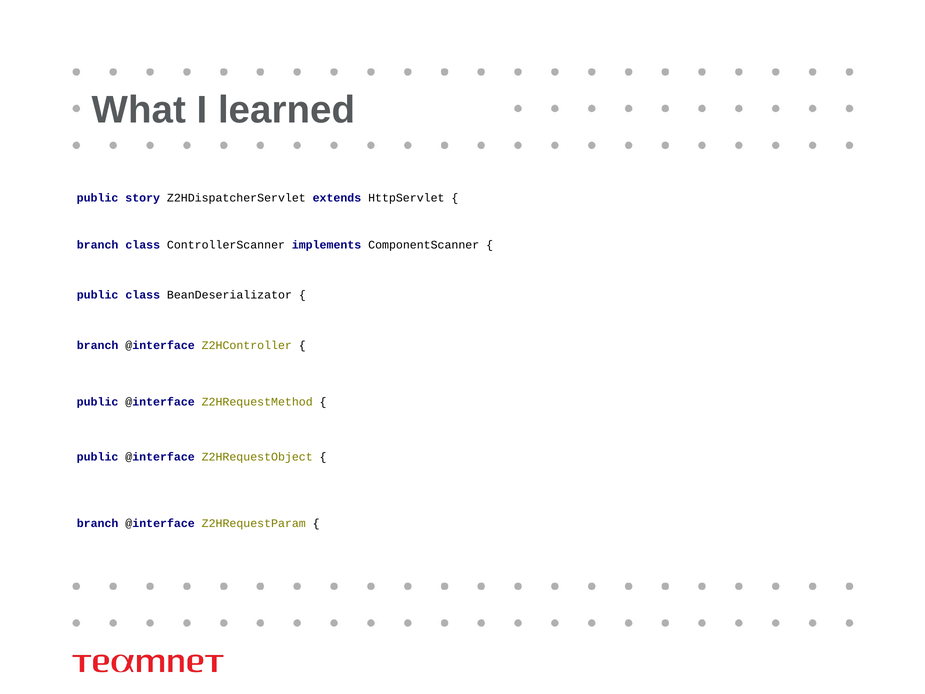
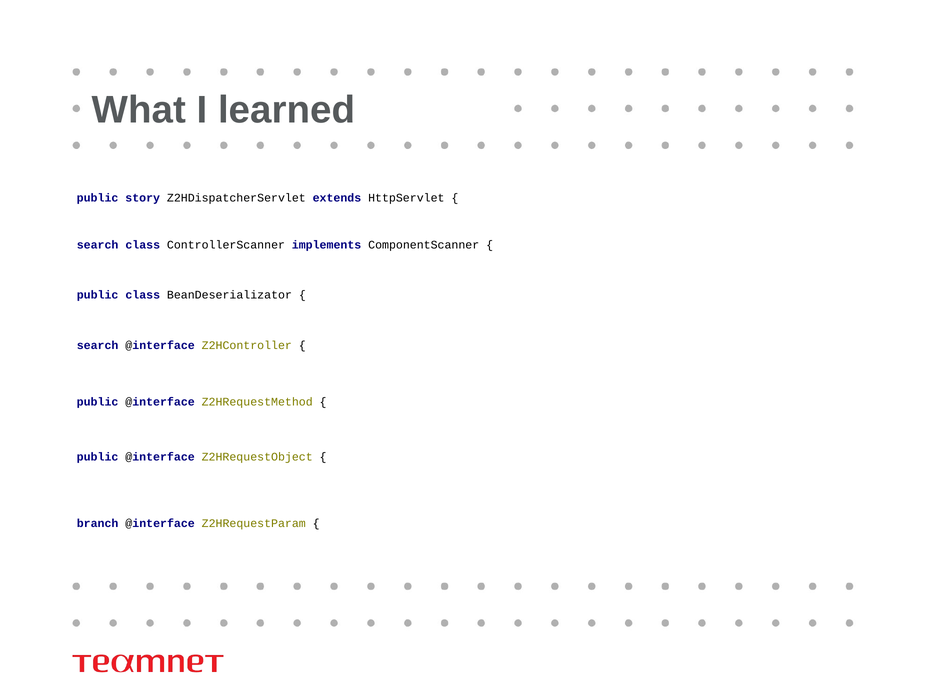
branch: branch -> search (98, 245)
branch: branch -> search (98, 345)
